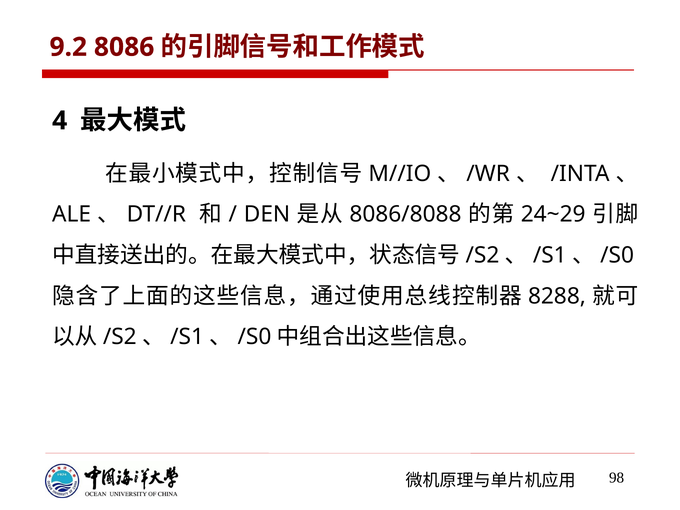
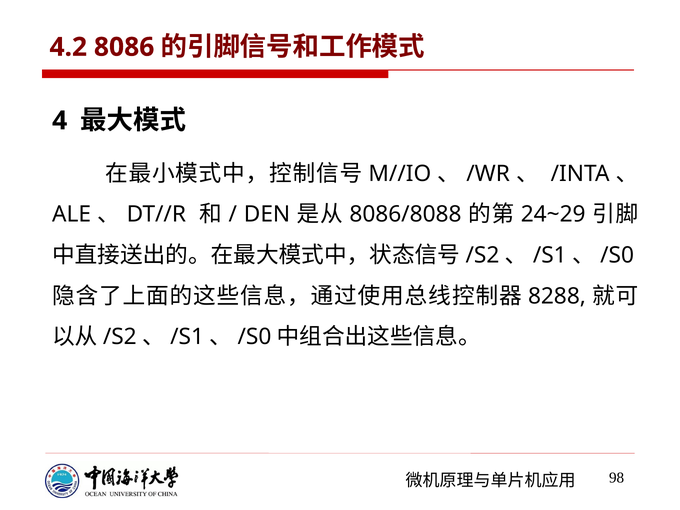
9.2: 9.2 -> 4.2 (68, 47)
